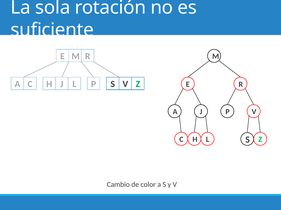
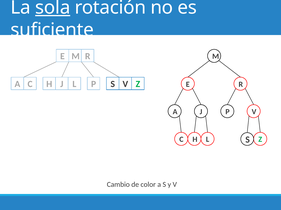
sola underline: none -> present (53, 8)
